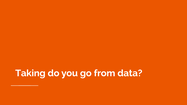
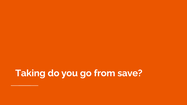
data: data -> save (130, 73)
